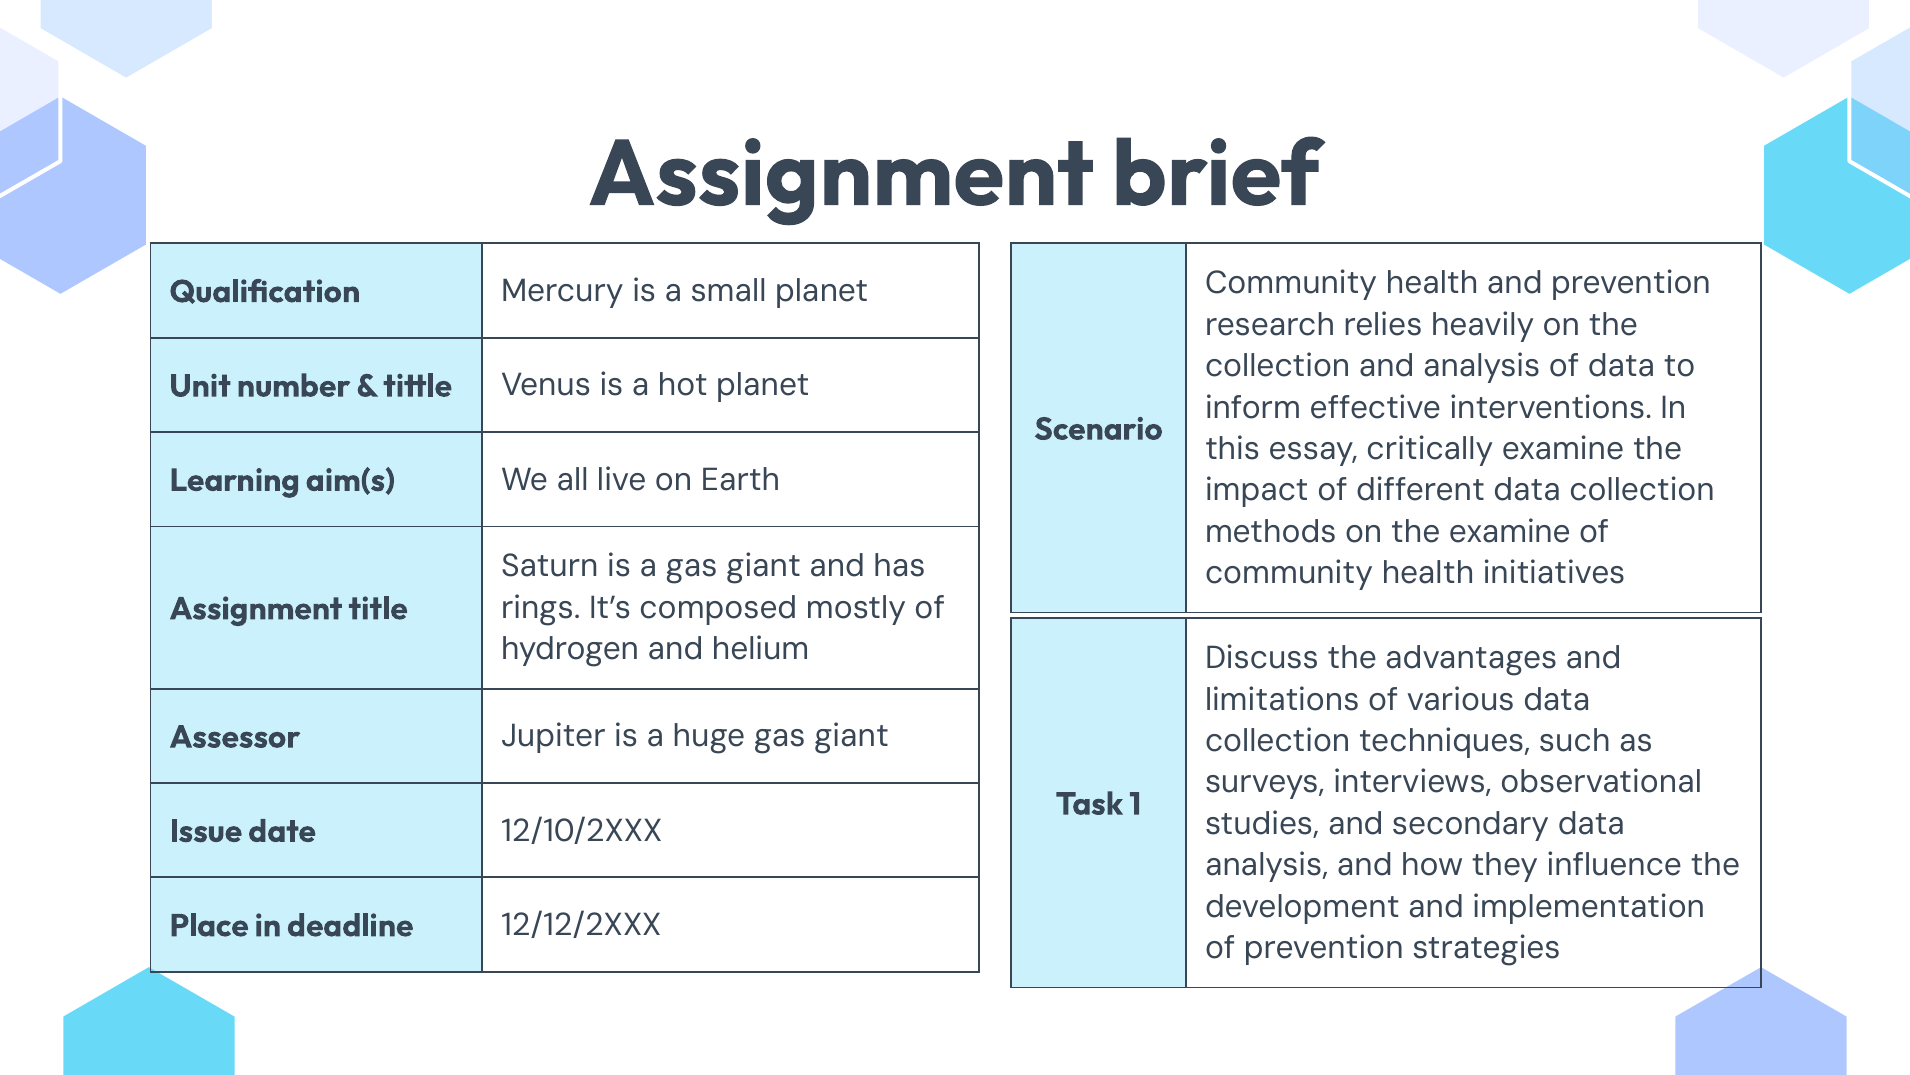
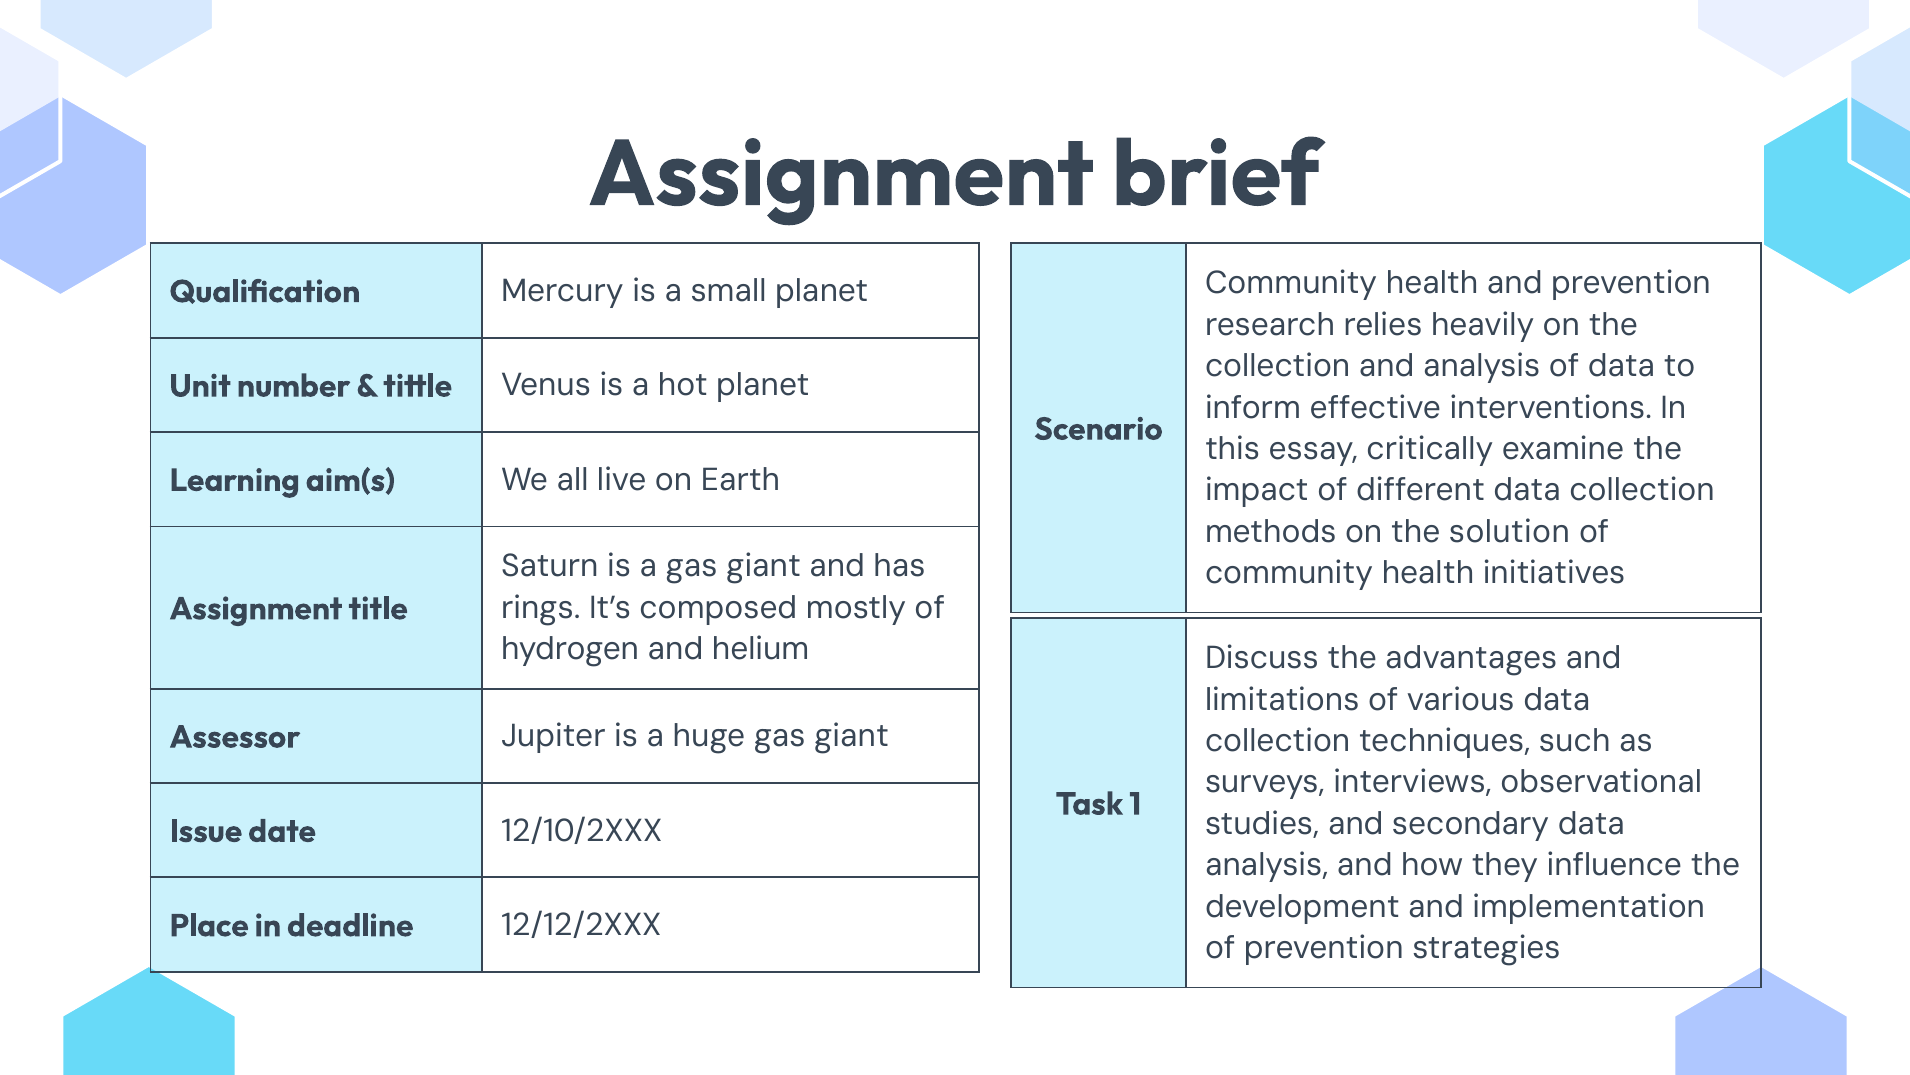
the examine: examine -> solution (1509, 531)
